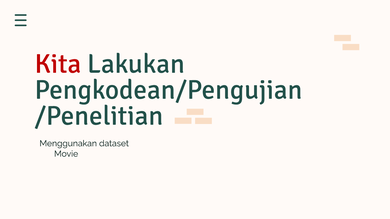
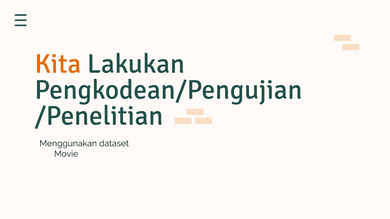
Kita colour: red -> orange (58, 64)
